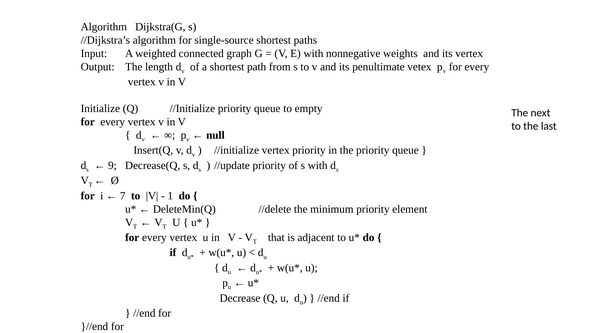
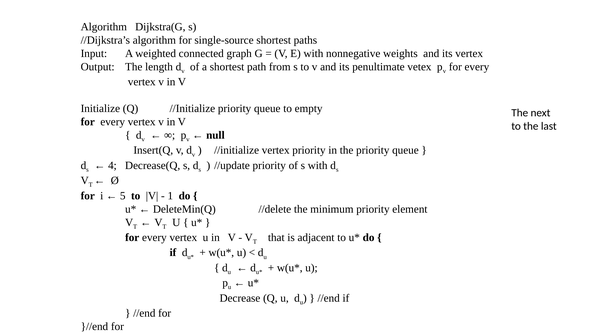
9: 9 -> 4 (112, 166)
7: 7 -> 5 (123, 196)
